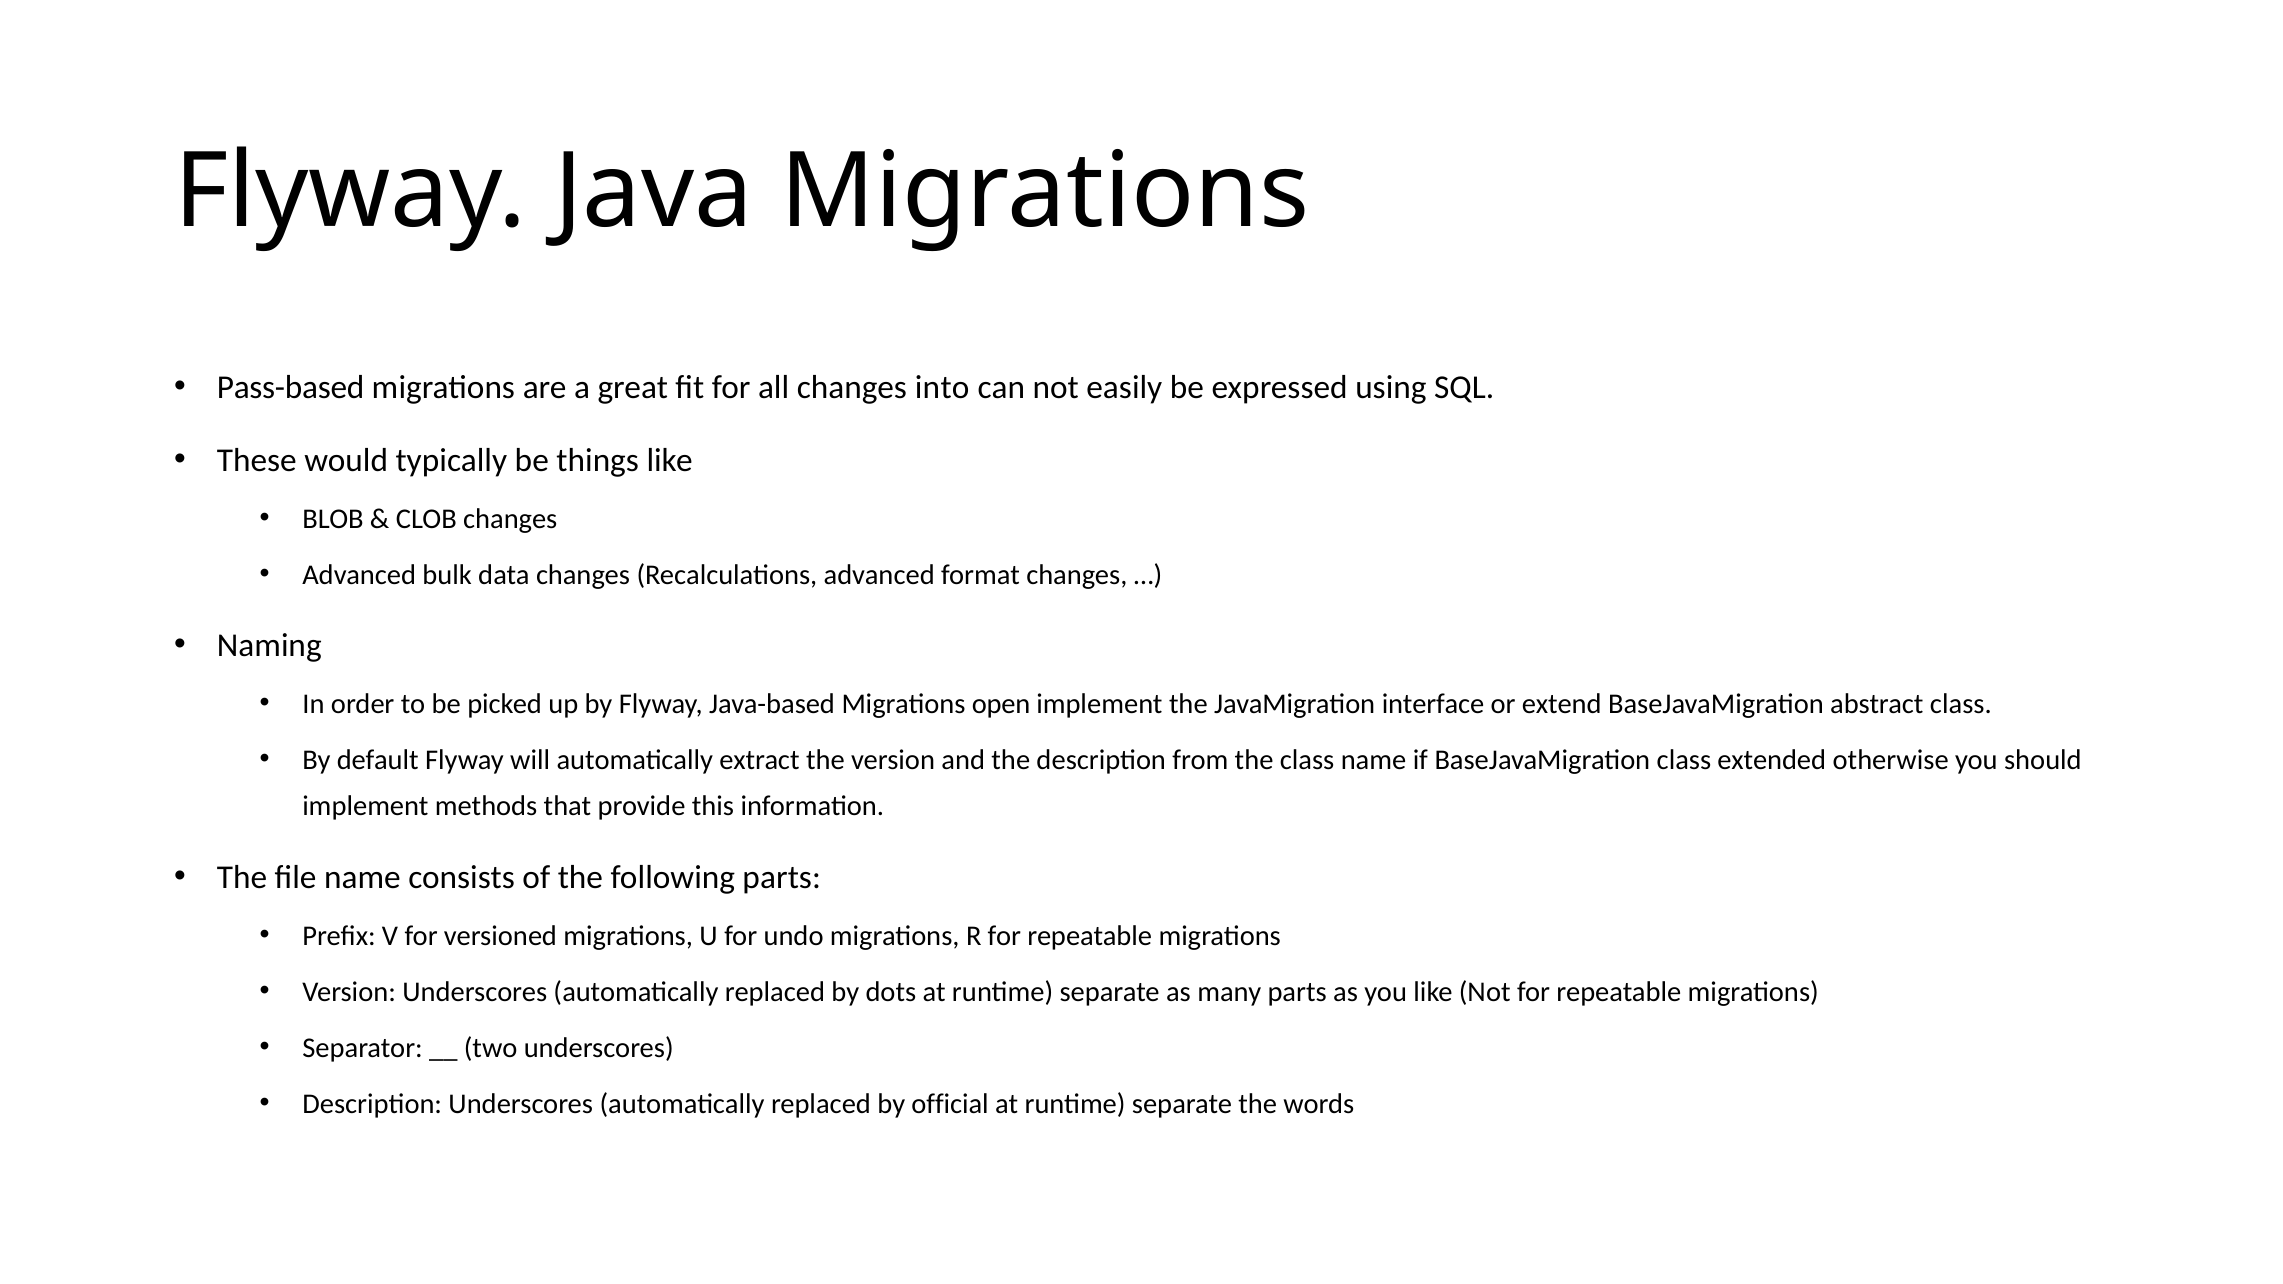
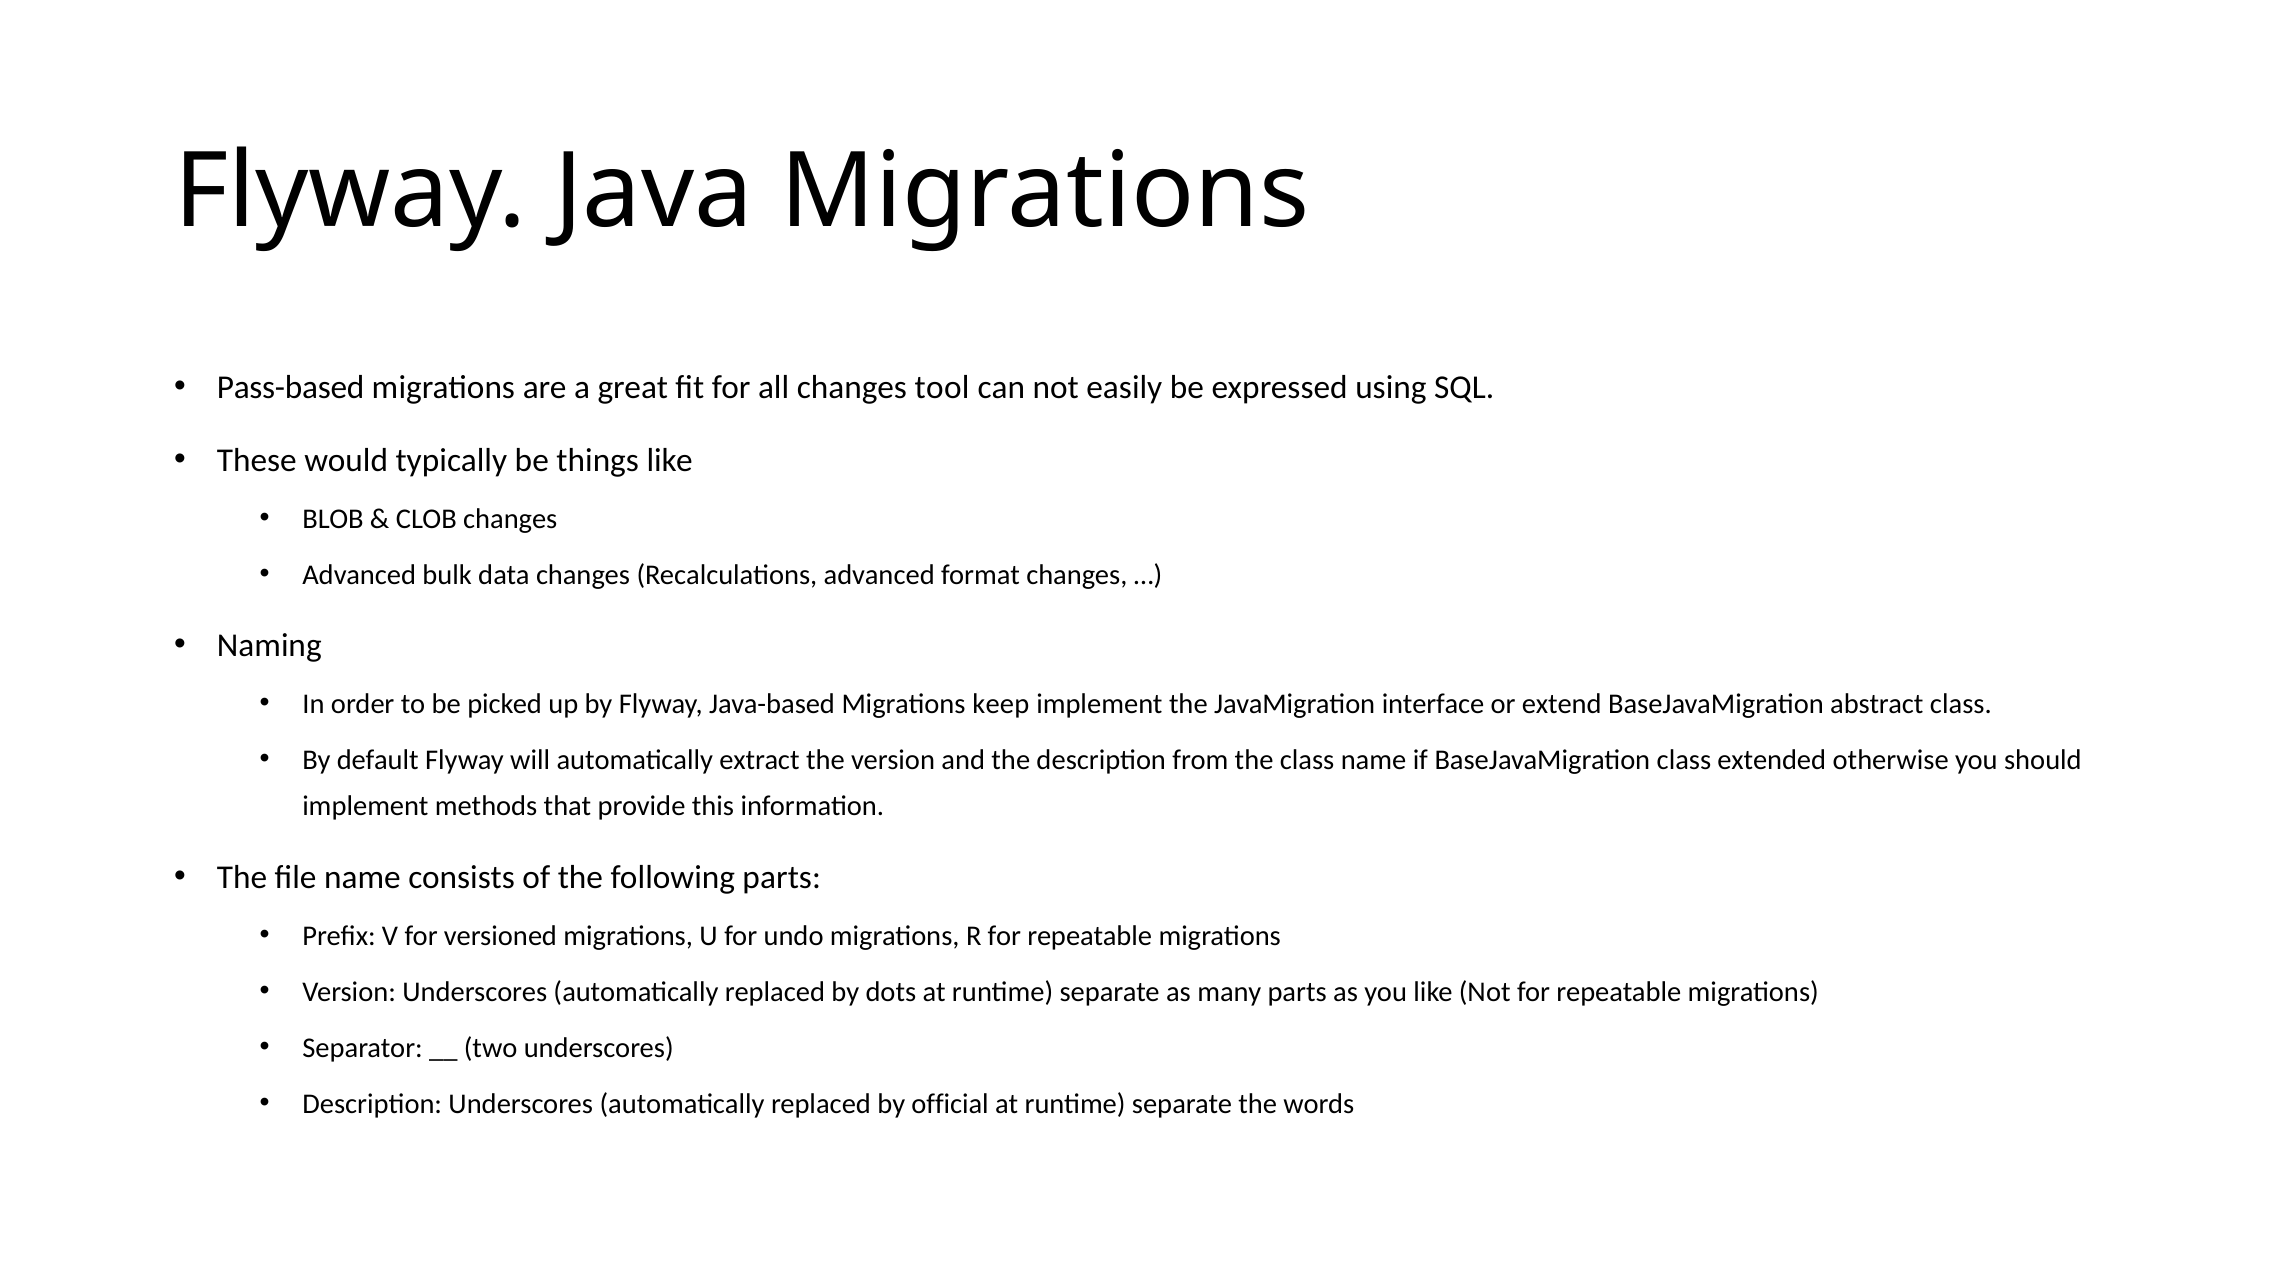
into: into -> tool (942, 387)
open: open -> keep (1001, 704)
